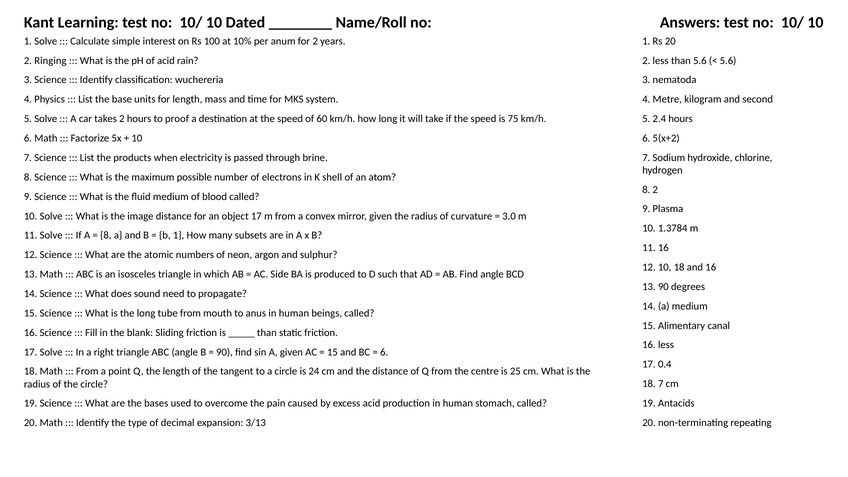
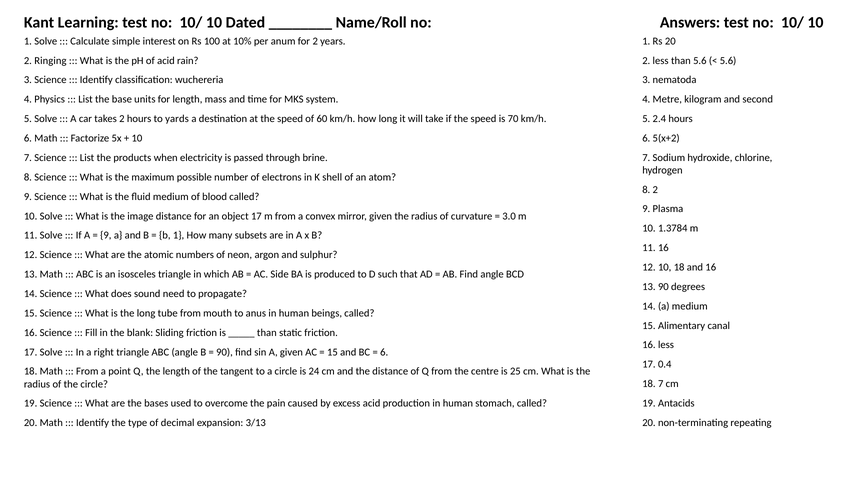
proof: proof -> yards (177, 119)
75: 75 -> 70 (513, 119)
8: 8 -> 9 (106, 235)
